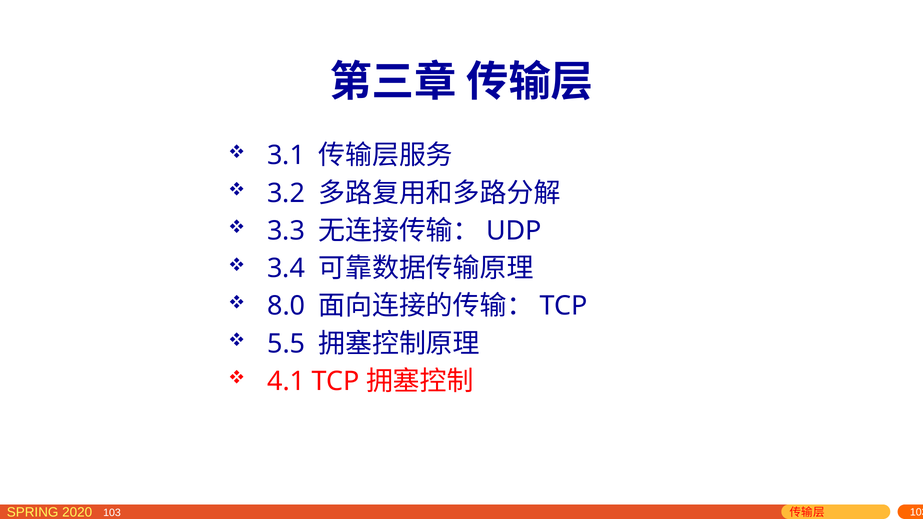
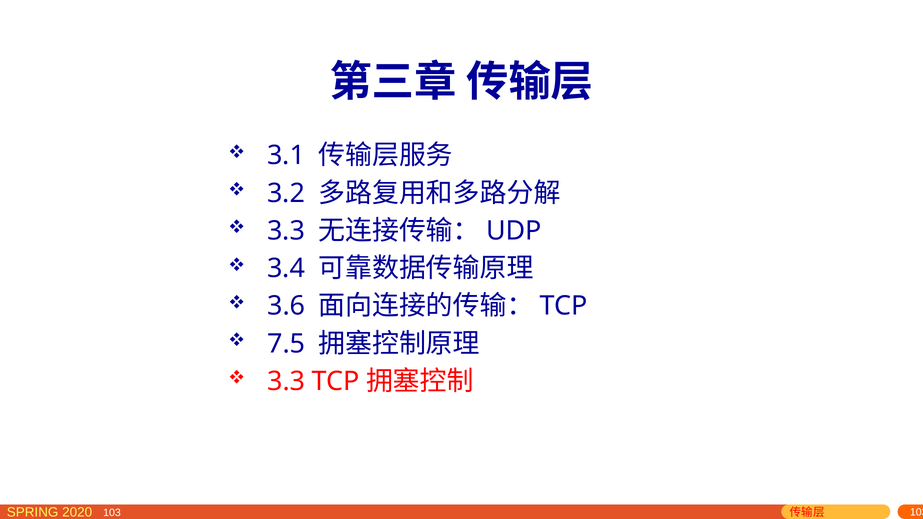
8.0: 8.0 -> 3.6 (286, 306)
5.5: 5.5 -> 7.5 (286, 344)
4.1: 4.1 -> 3.3 (286, 381)
